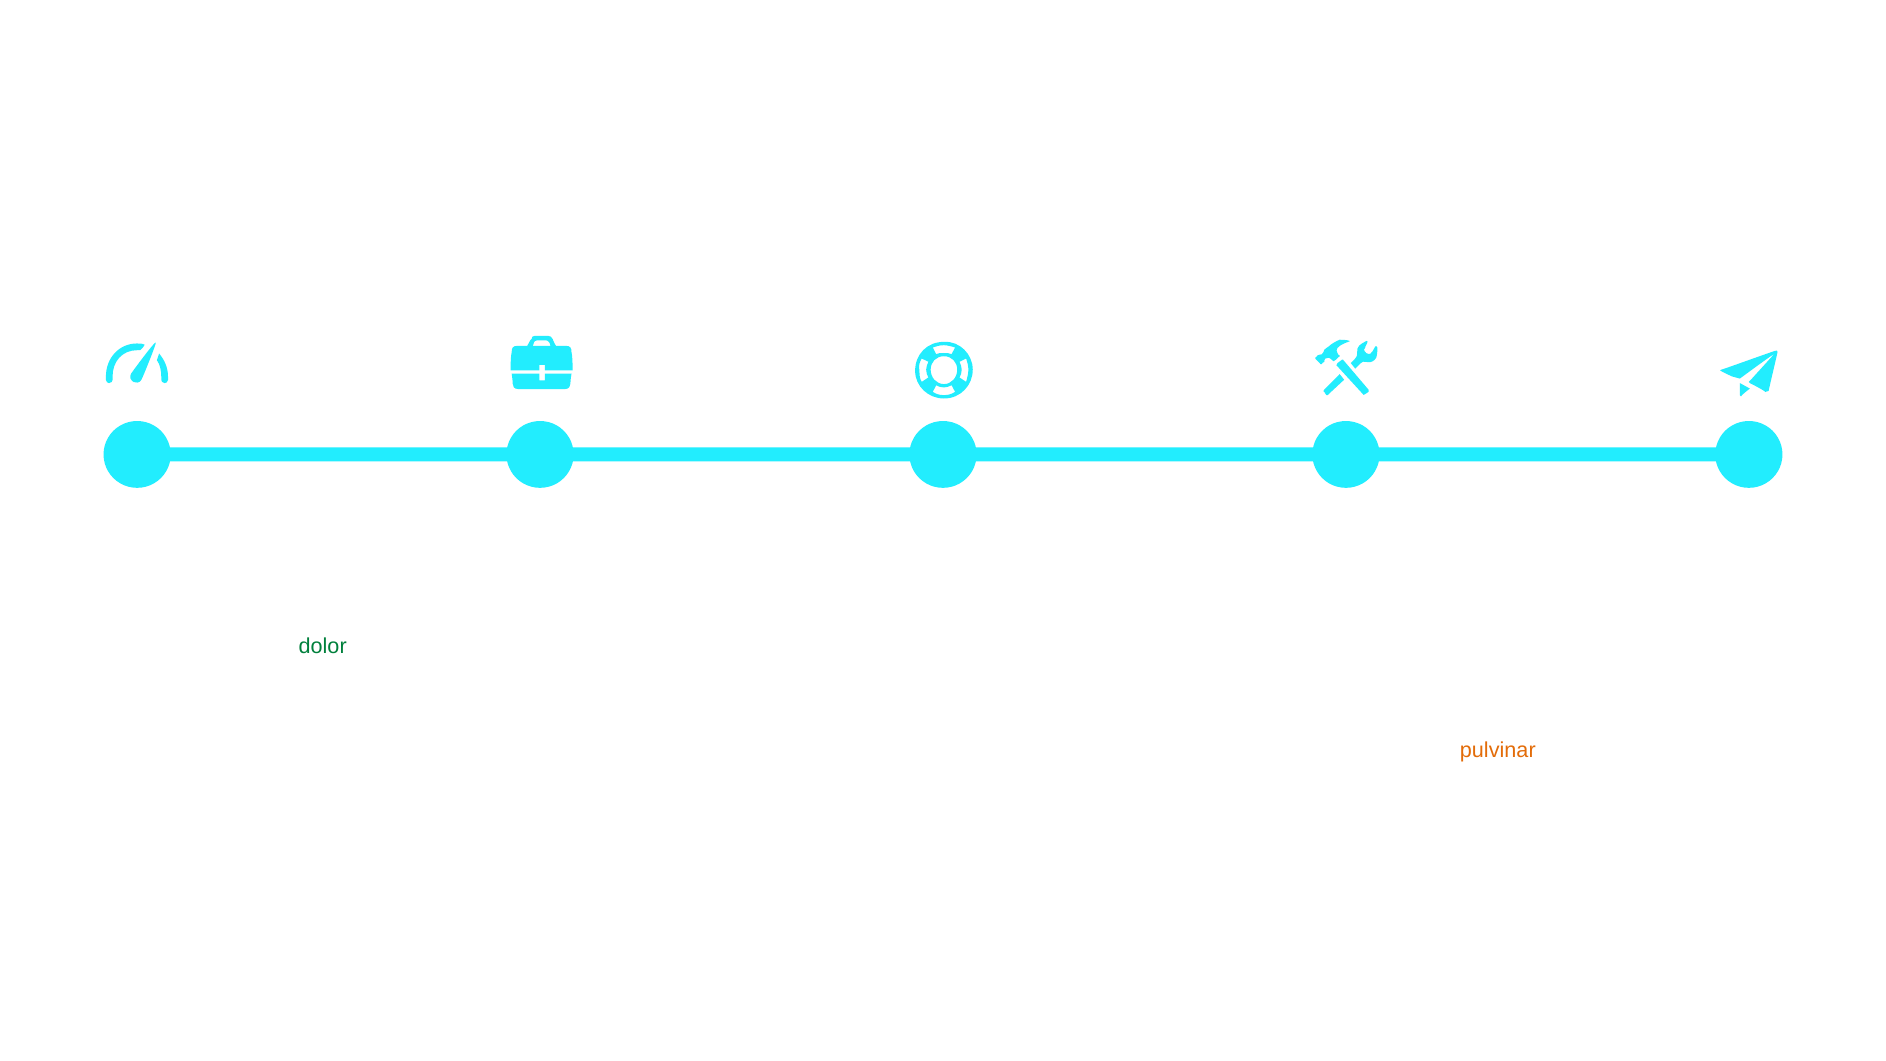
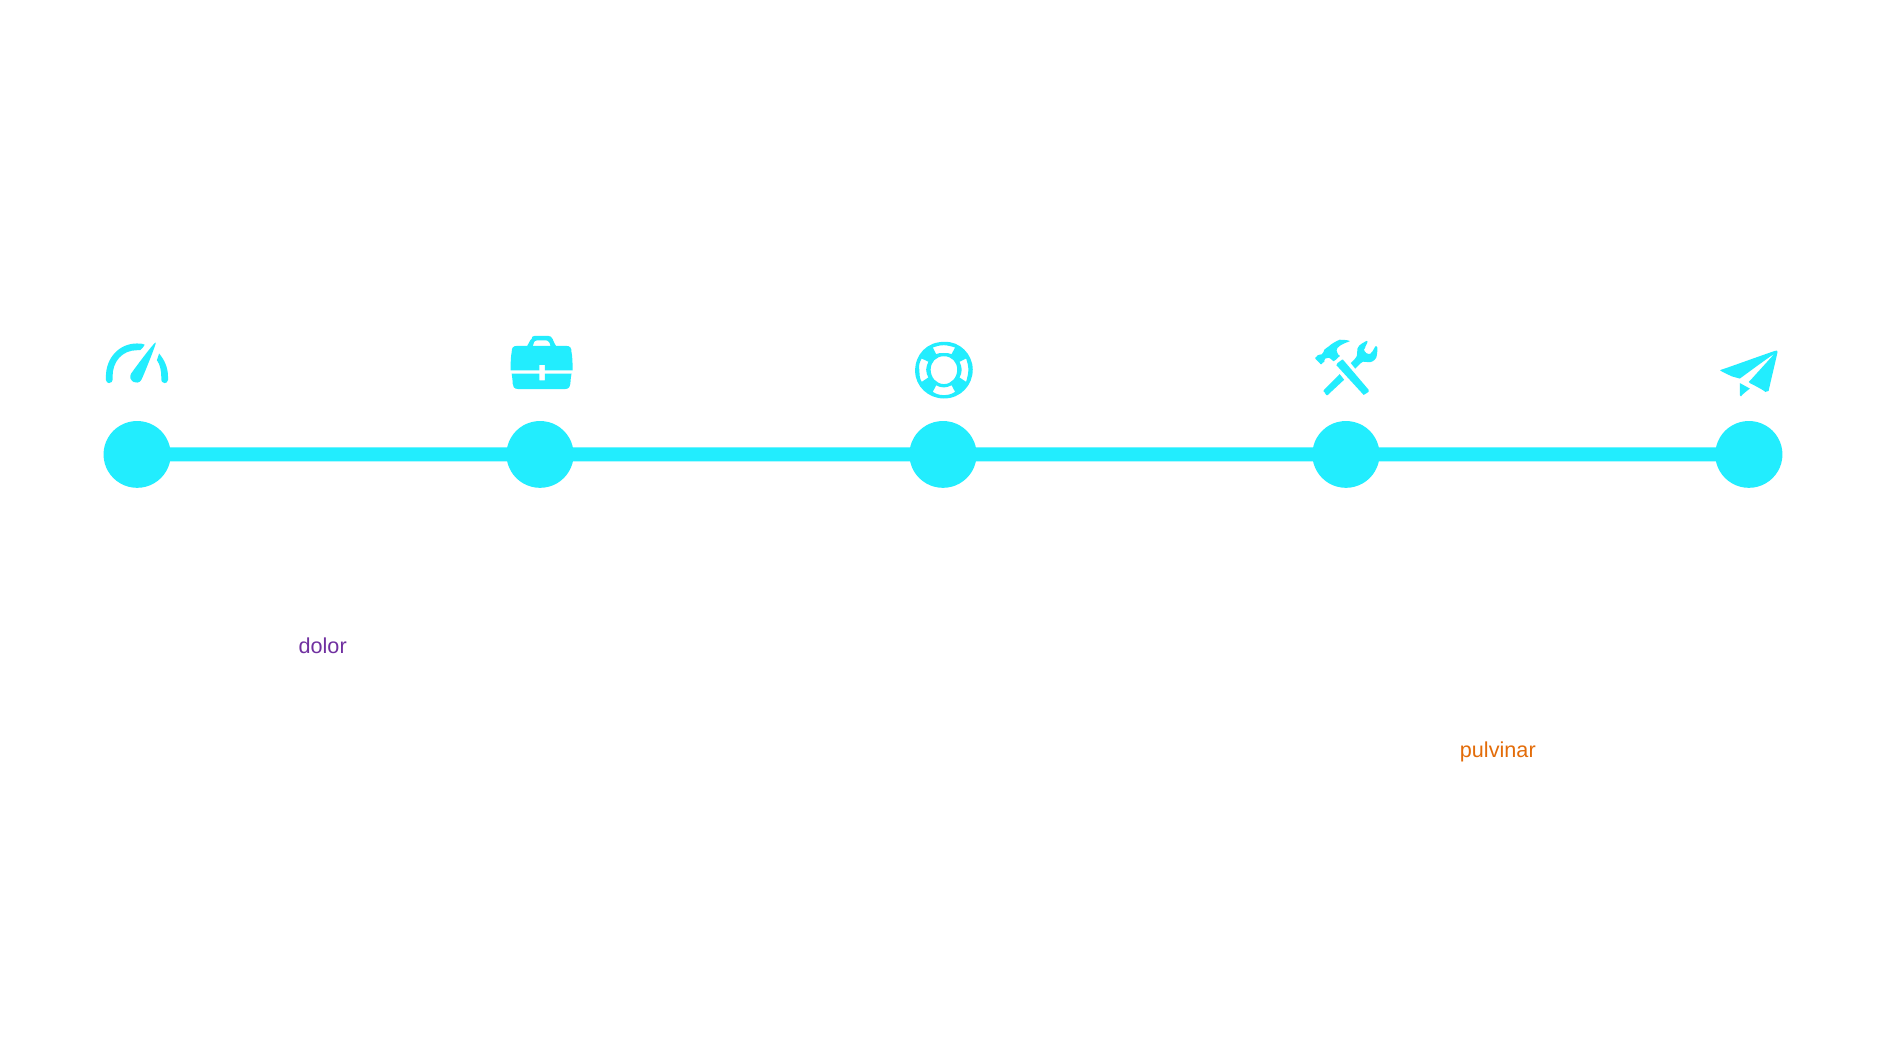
dolor colour: green -> purple (323, 647)
